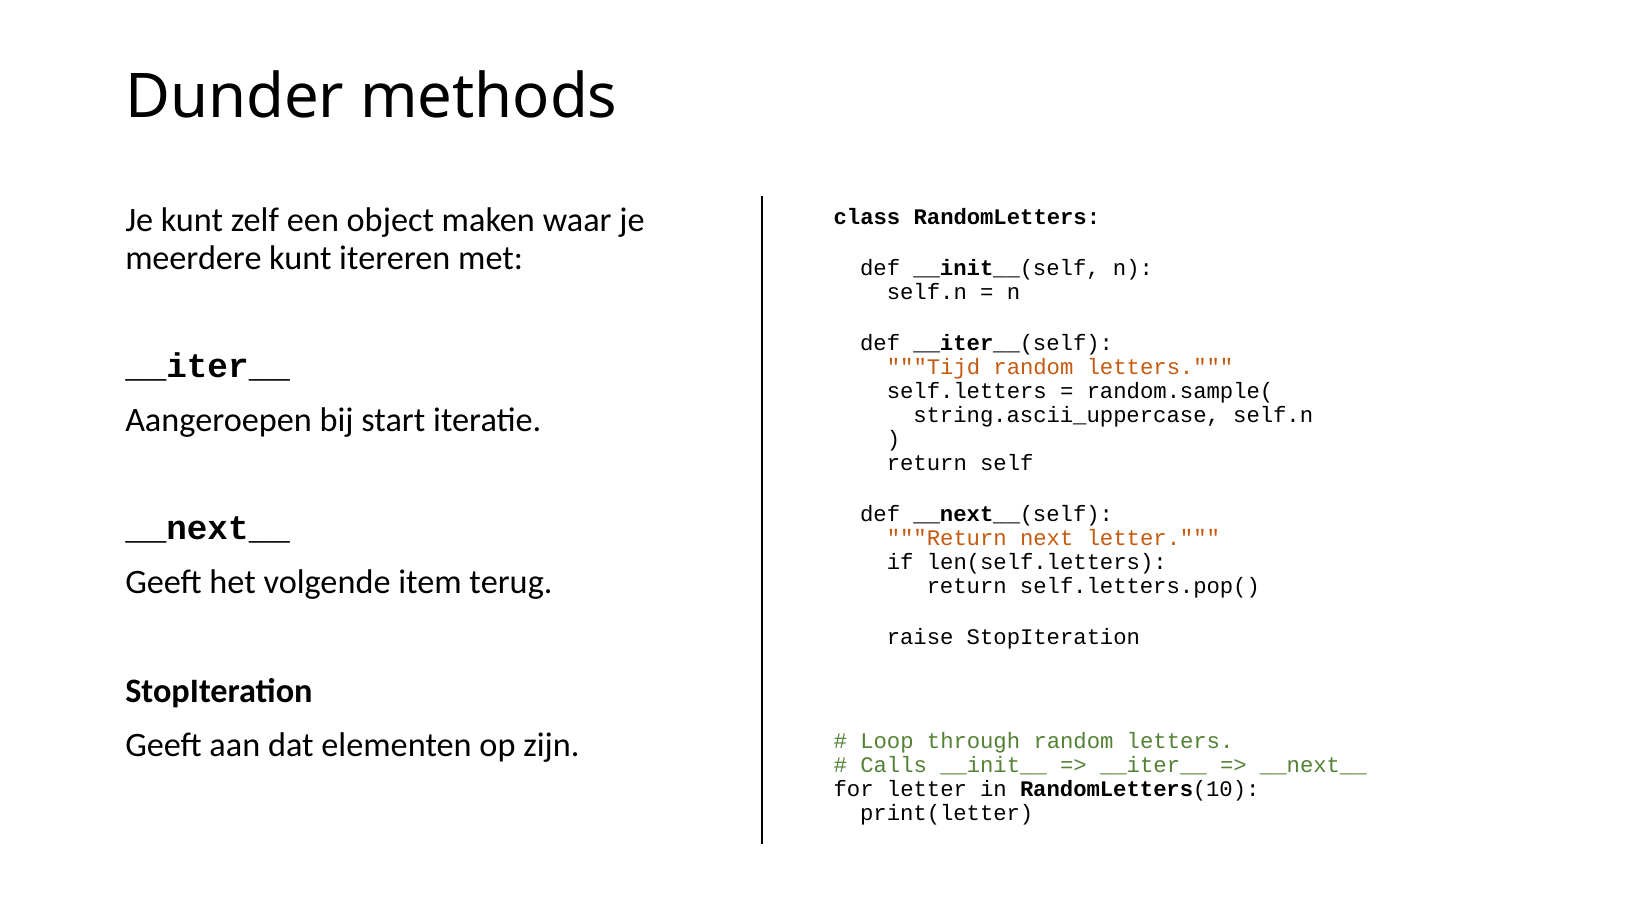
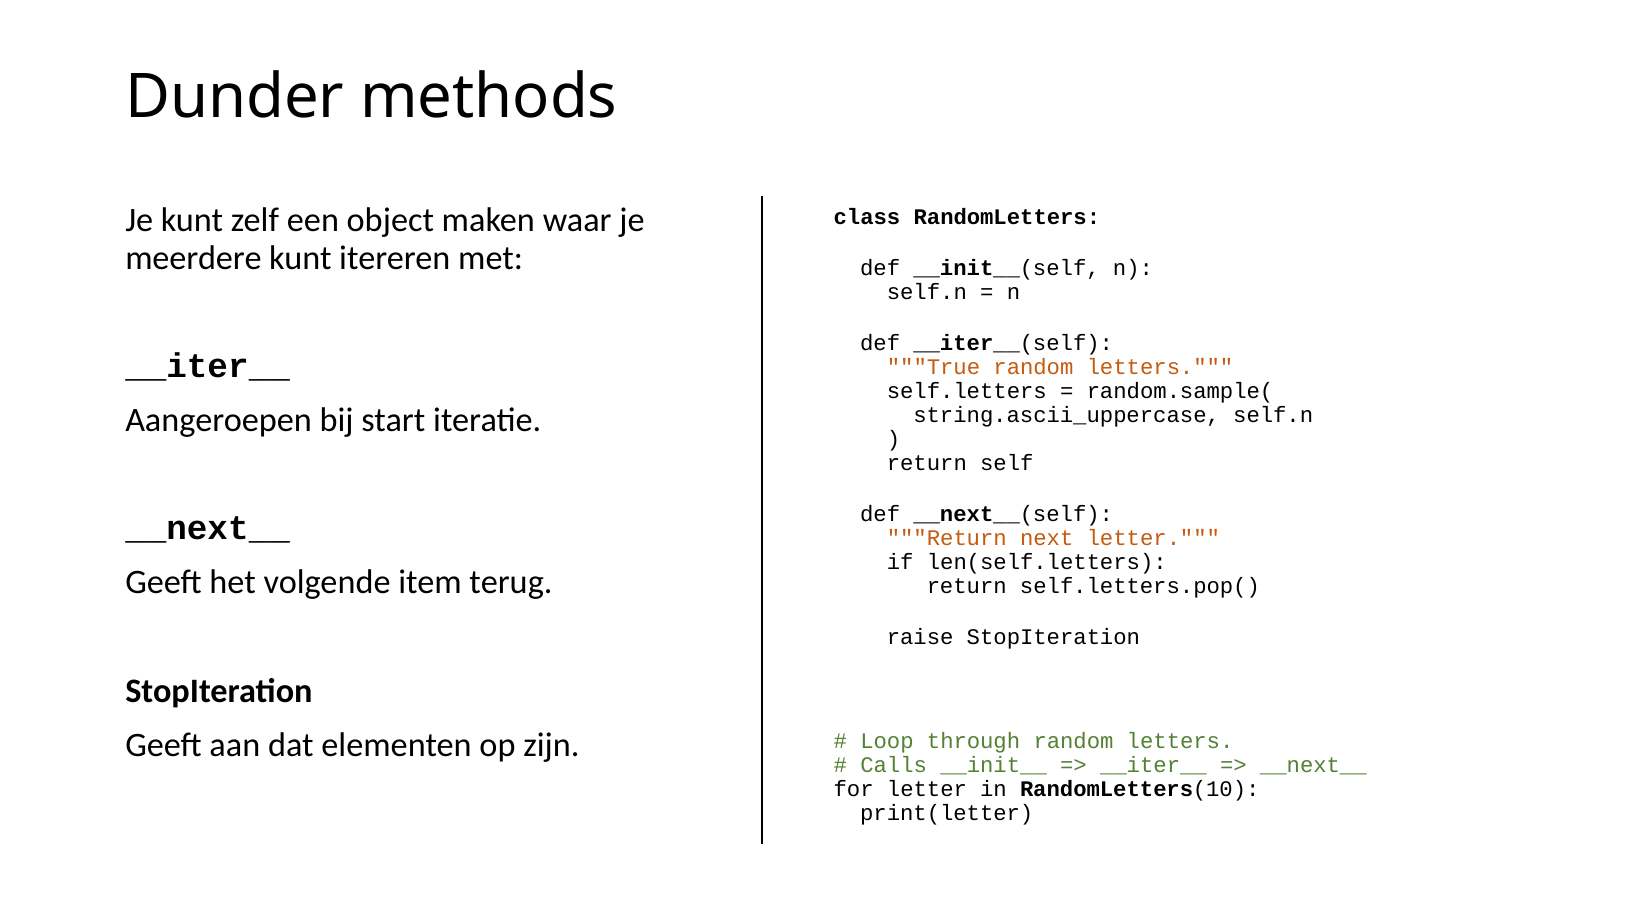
Tijd: Tijd -> True (934, 367)
